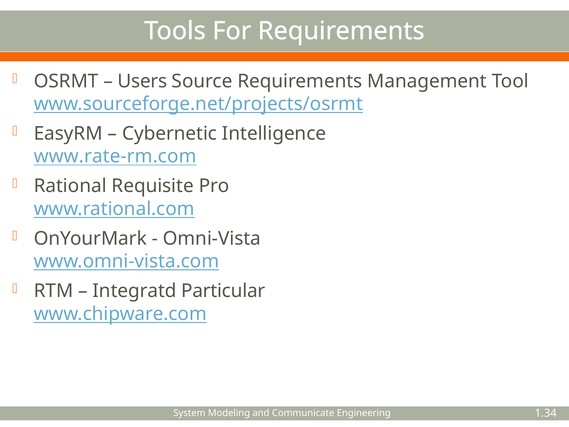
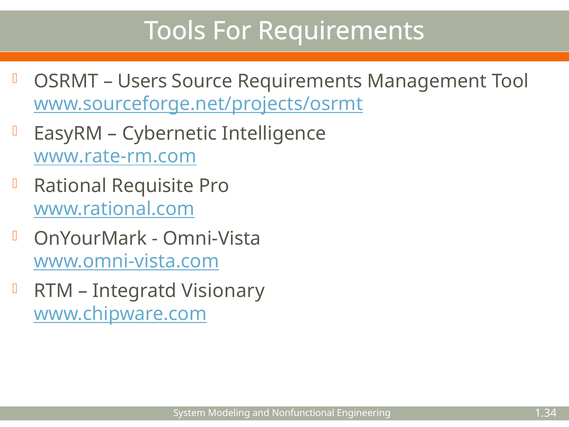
Particular: Particular -> Visionary (223, 291)
Communicate: Communicate -> Nonfunctional (303, 413)
